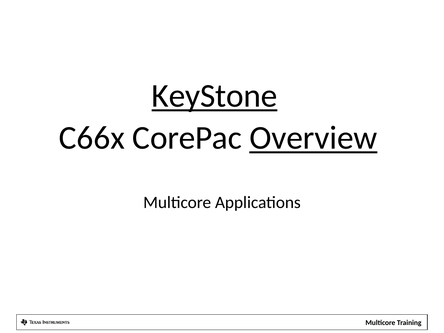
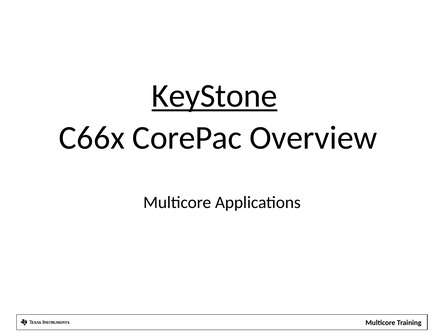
Overview underline: present -> none (313, 138)
